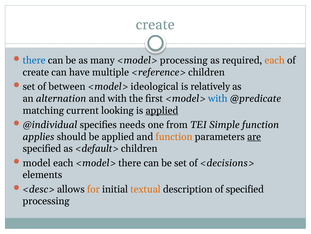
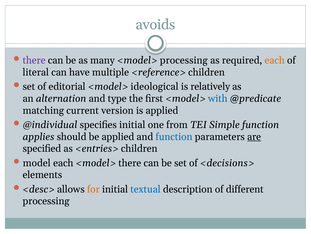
create: create -> avoids (155, 24)
there colour: blue -> purple (34, 60)
create: create -> literal (36, 72)
between: between -> editorial (67, 86)
and with: with -> type (117, 98)
looking: looking -> version (117, 110)
applied underline: present -> none (162, 110)
specifies needs: needs -> initial (132, 124)
function colour: orange -> blue (174, 136)
<default>: <default> -> <entries> (97, 148)
textual colour: orange -> blue (145, 189)
of specified: specified -> different (245, 189)
